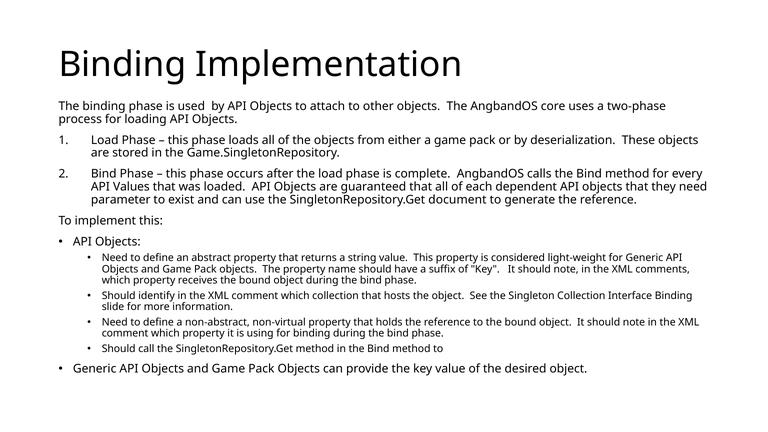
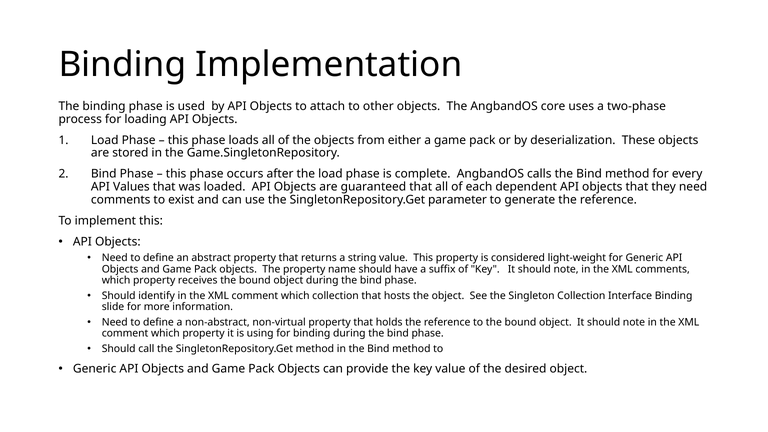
parameter: parameter -> comments (121, 200)
document: document -> parameter (458, 200)
